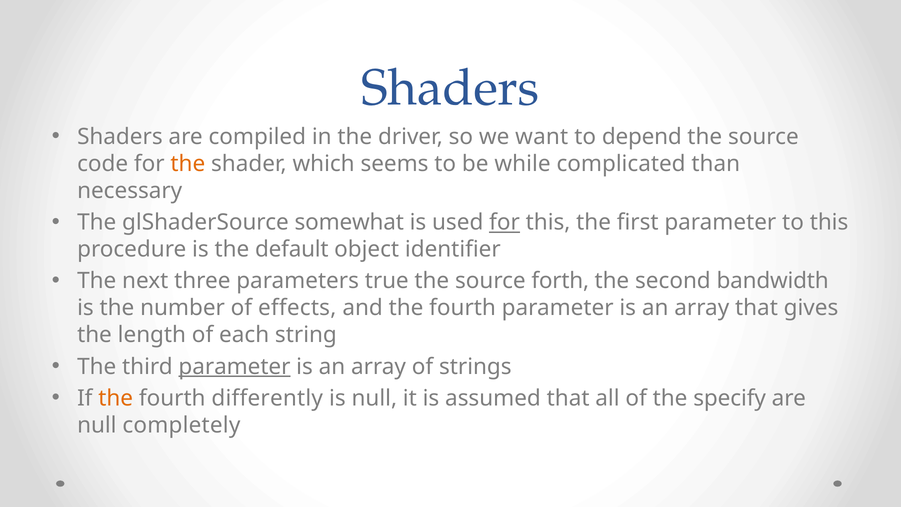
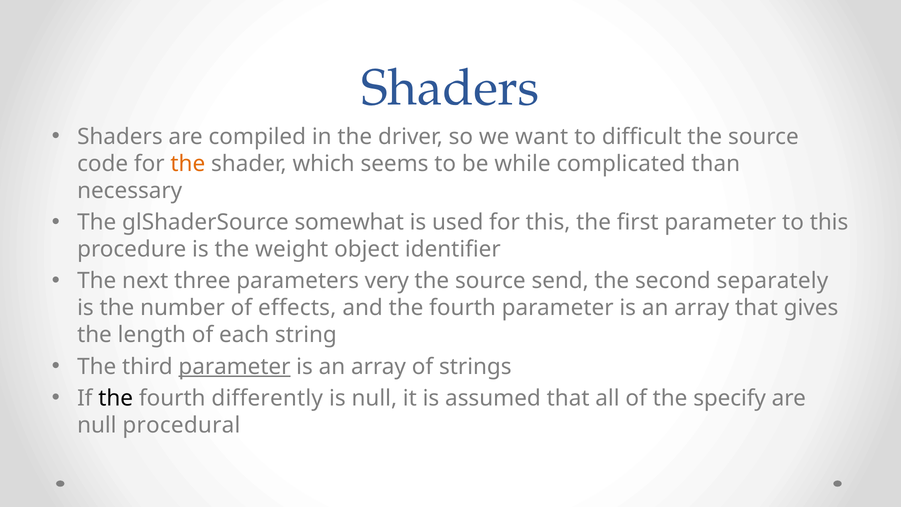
depend: depend -> difficult (642, 137)
for underline: present -> none (505, 222)
default: default -> weight (292, 249)
true: true -> very (387, 281)
forth: forth -> send (560, 281)
bandwidth: bandwidth -> separately (772, 281)
the colour: orange -> black (116, 398)
completely: completely -> procedural (181, 425)
